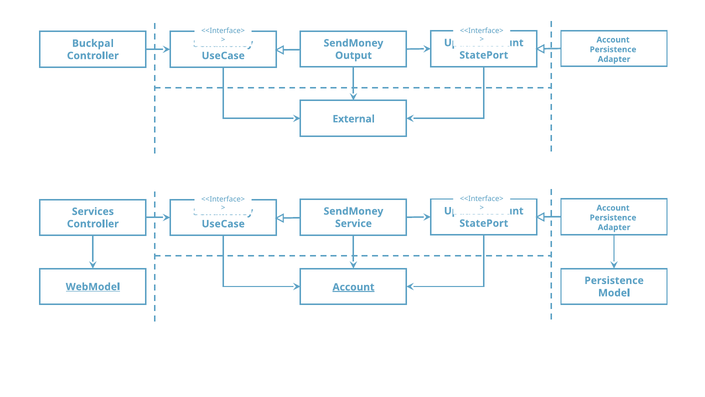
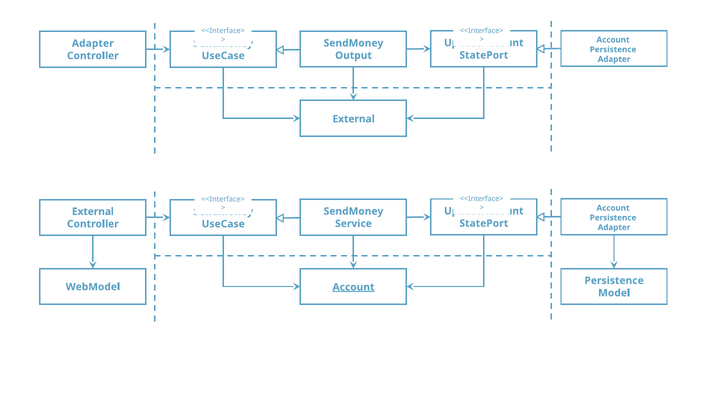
Buckpal: Buckpal -> Adapter (93, 43)
Services: Services -> External (93, 211)
WebModel underline: present -> none (93, 287)
